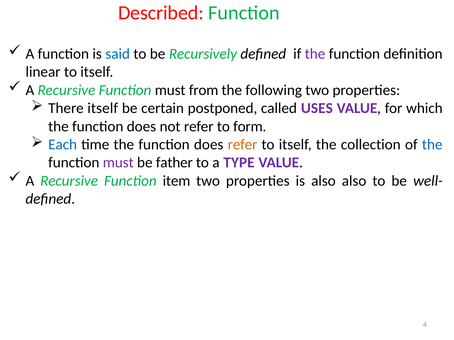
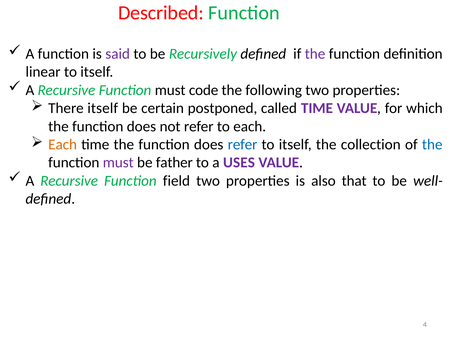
said colour: blue -> purple (118, 54)
from: from -> code (204, 90)
called USES: USES -> TIME (317, 108)
to form: form -> each (250, 127)
Each colour: blue -> orange (63, 145)
refer colour: orange -> blue (243, 145)
TYPE: TYPE -> USES (239, 163)
item: item -> field (176, 181)
also also: also -> that (354, 181)
